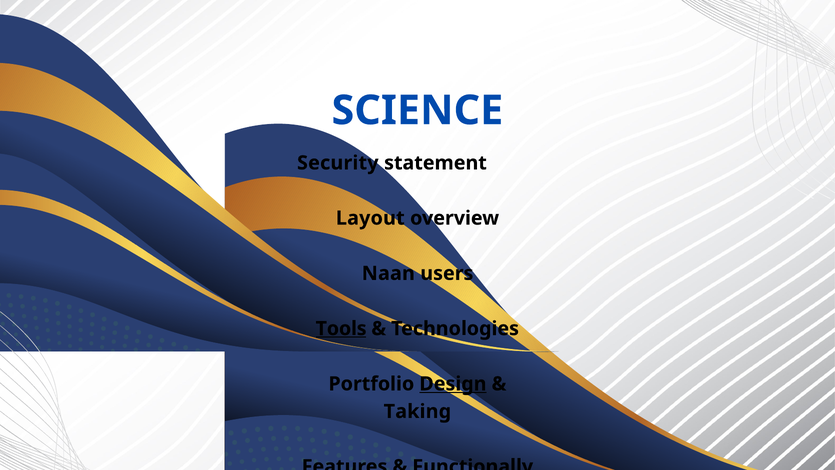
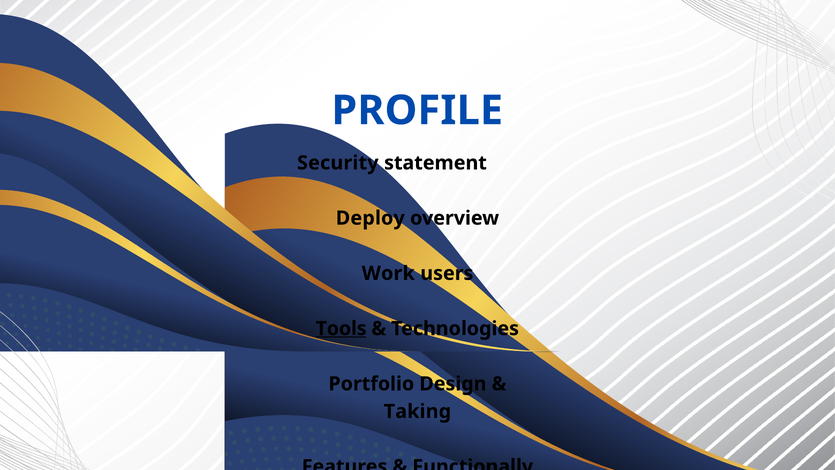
SCIENCE: SCIENCE -> PROFILE (417, 110)
Layout: Layout -> Deploy (370, 218)
Naan: Naan -> Work (388, 273)
Design underline: present -> none (453, 384)
